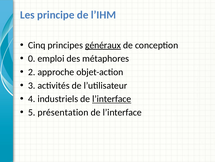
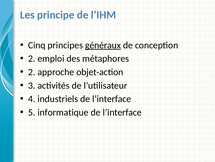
0: 0 -> 2 (32, 58)
l’interface underline: present -> none (112, 99)
présentation: présentation -> informatique (63, 112)
